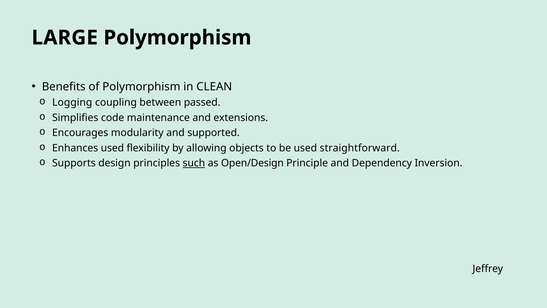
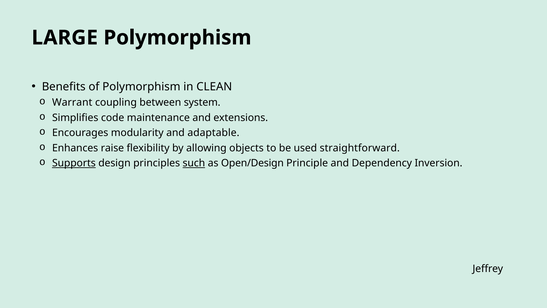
Logging: Logging -> Warrant (72, 102)
passed: passed -> system (202, 102)
supported: supported -> adaptable (213, 133)
Enhances used: used -> raise (112, 148)
Supports underline: none -> present (74, 163)
